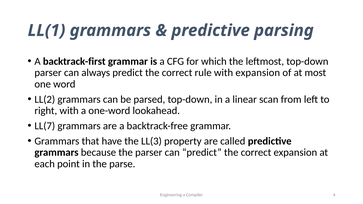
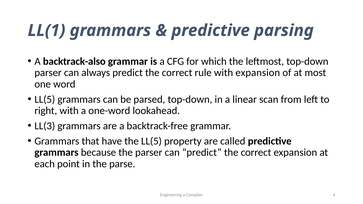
backtrack-first: backtrack-first -> backtrack-also (74, 61)
LL(2: LL(2 -> LL(5 (45, 99)
LL(7: LL(7 -> LL(3 (45, 126)
the LL(3: LL(3 -> LL(5 (151, 141)
